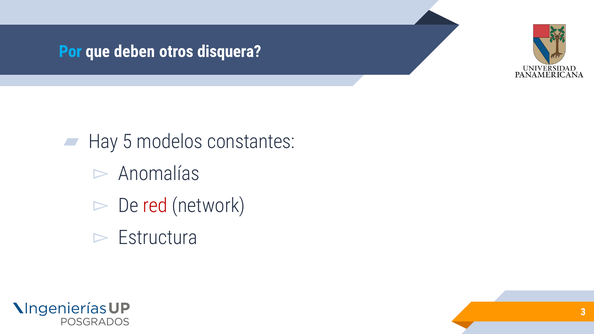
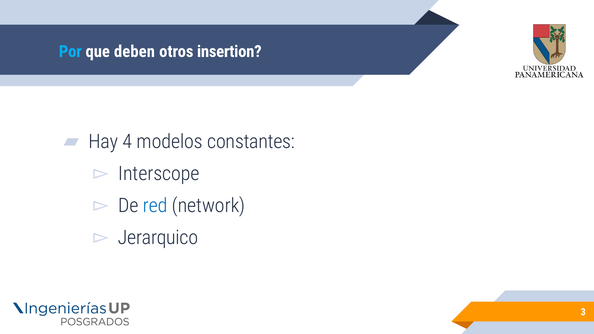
disquera: disquera -> insertion (229, 52)
5: 5 -> 4 (127, 142)
Anomalías: Anomalías -> Interscope (159, 174)
red colour: red -> blue (155, 206)
Estructura: Estructura -> Jerarquico (158, 238)
